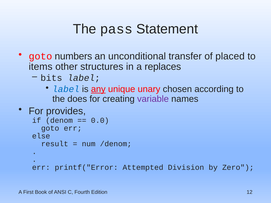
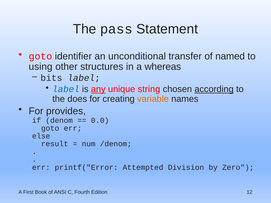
numbers: numbers -> identifier (73, 56)
placed: placed -> named (230, 56)
items: items -> using (41, 67)
replaces: replaces -> whereas (163, 67)
unary: unary -> string (149, 89)
according underline: none -> present (214, 89)
variable colour: purple -> orange (153, 99)
